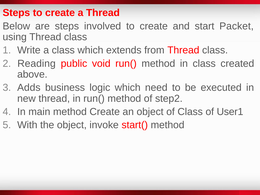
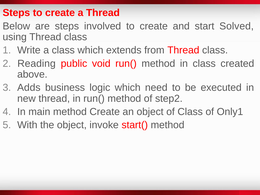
Packet: Packet -> Solved (237, 26)
User1: User1 -> Only1 (230, 112)
